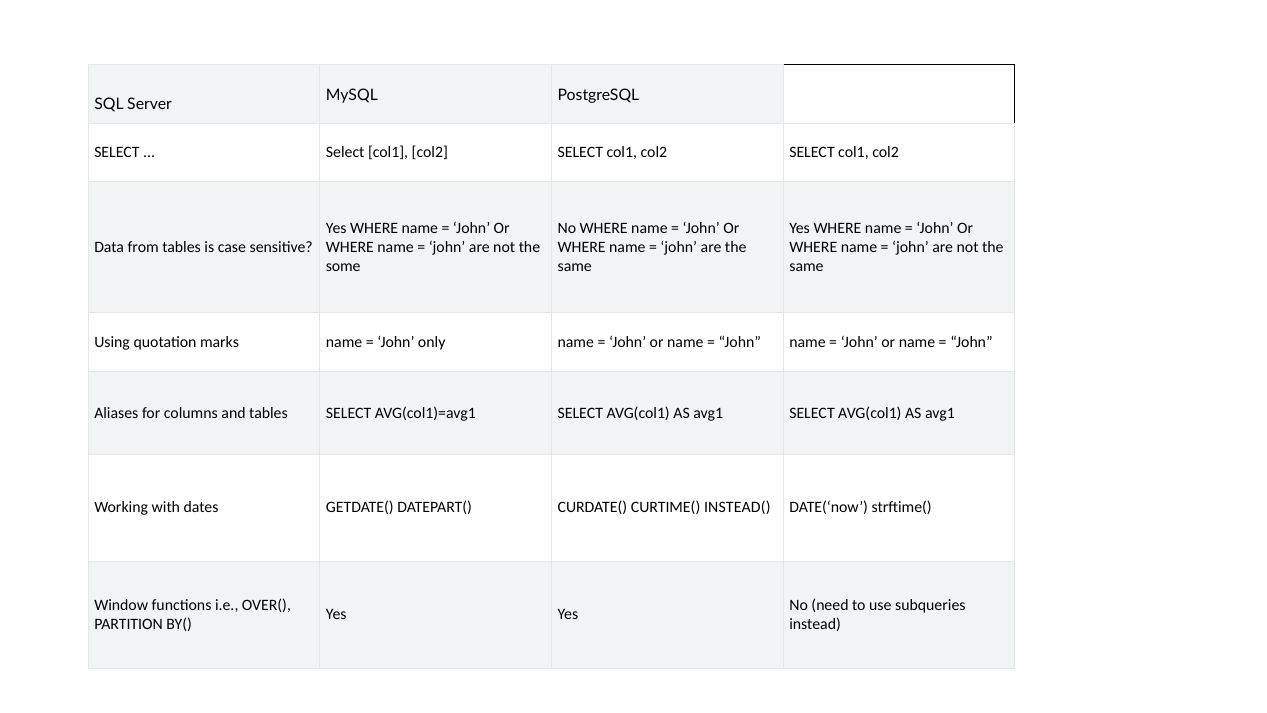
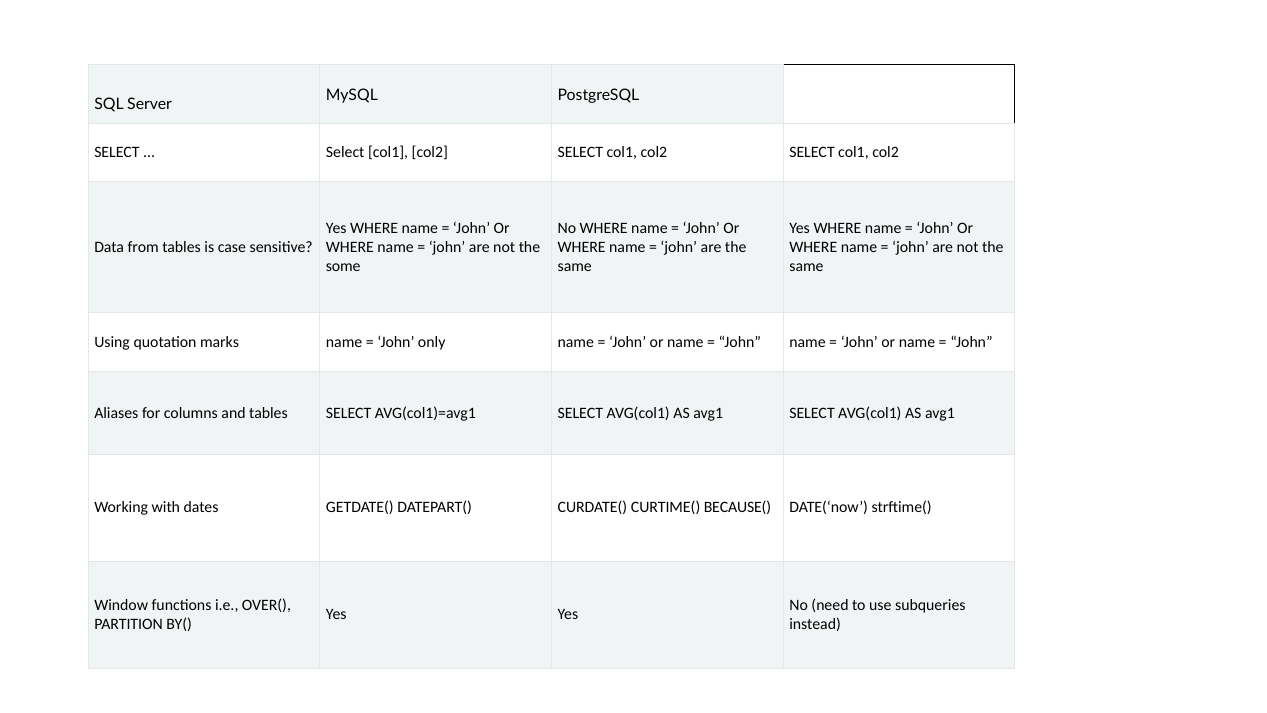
INSTEAD(: INSTEAD( -> BECAUSE( (737, 507)
